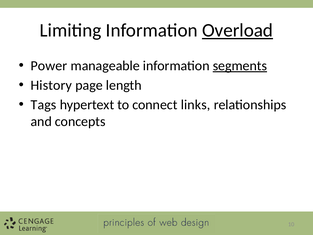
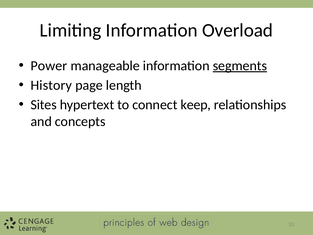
Overload underline: present -> none (238, 30)
Tags: Tags -> Sites (44, 105)
links: links -> keep (196, 105)
